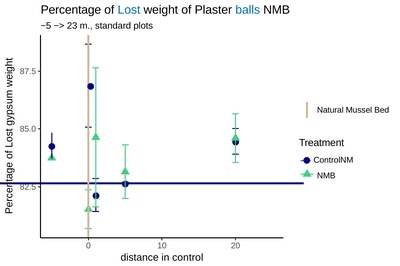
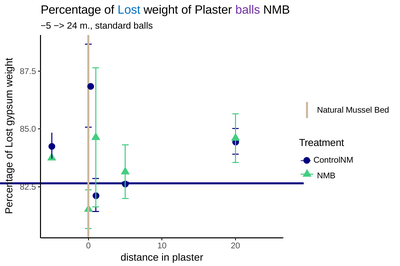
balls colour: blue -> purple (248, 10)
23: 23 -> 24 (72, 26)
standard plots: plots -> balls (143, 26)
in control: control -> plaster (188, 258)
